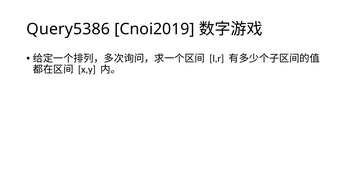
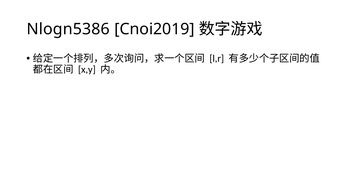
Query5386: Query5386 -> Nlogn5386 (68, 29)
